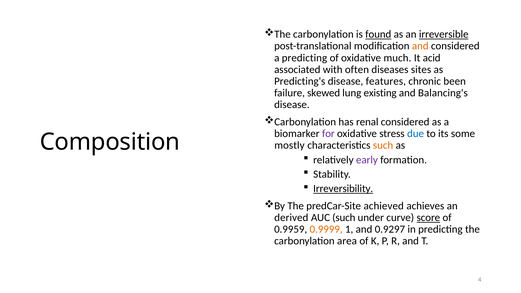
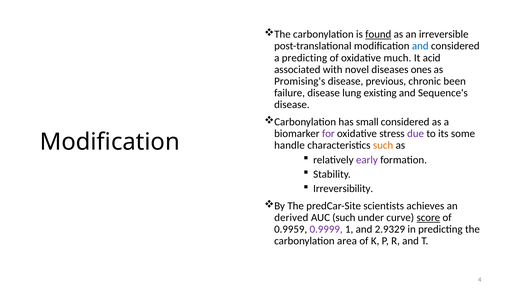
irreversible underline: present -> none (444, 34)
and colour: orange -> blue (420, 46)
often: often -> novel (357, 70)
sites: sites -> ones (421, 70)
Predicting's: Predicting's -> Promising's (300, 81)
features: features -> previous (386, 81)
failure skewed: skewed -> disease (324, 93)
Balancing's: Balancing's -> Sequence's (443, 93)
renal: renal -> small (367, 122)
due colour: blue -> purple (416, 134)
Composition: Composition -> Modiﬁcation (110, 142)
mostly: mostly -> handle (289, 145)
Irreversibility underline: present -> none (343, 189)
achieved: achieved -> scientists (384, 206)
0.9999 colour: orange -> purple (326, 229)
0.9297: 0.9297 -> 2.9329 (390, 229)
